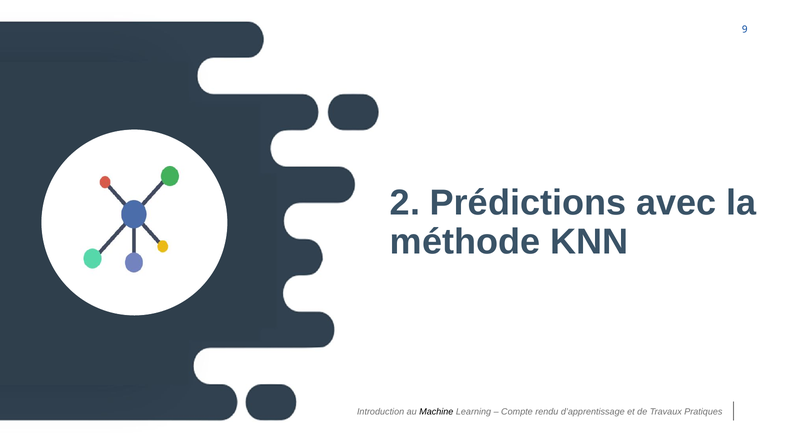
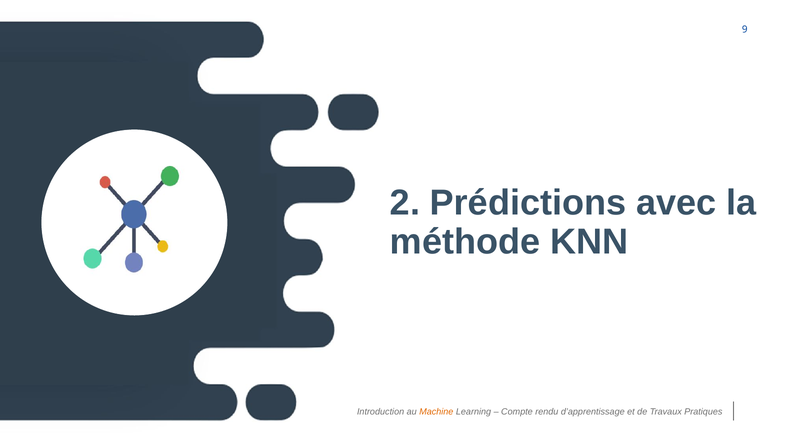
Machine colour: black -> orange (436, 412)
